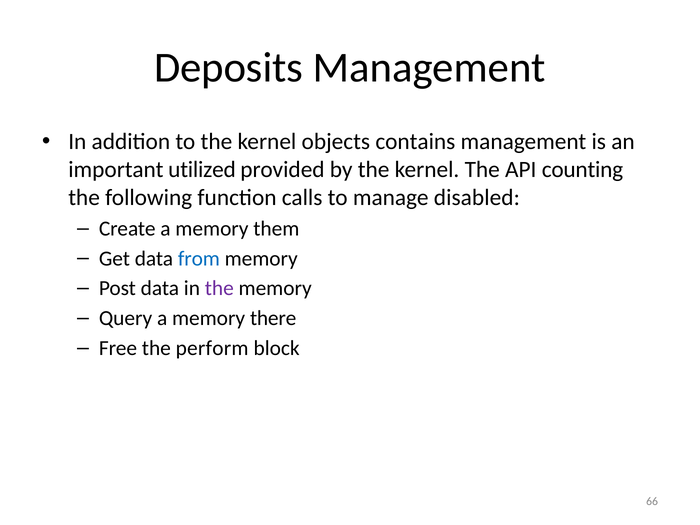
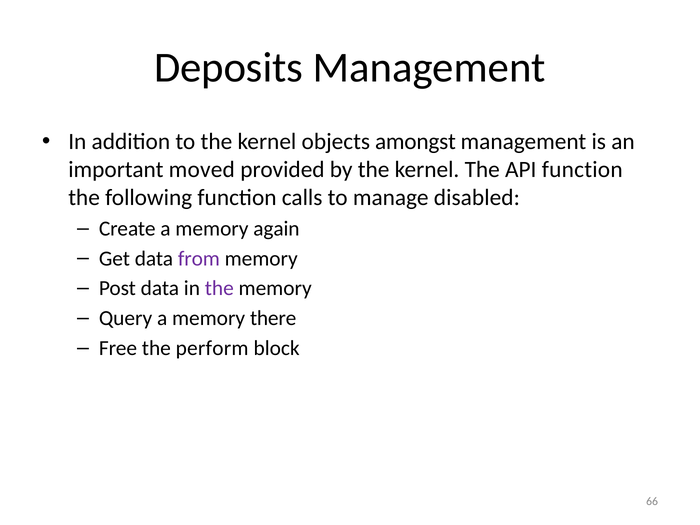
contains: contains -> amongst (415, 142)
utilized: utilized -> moved (202, 170)
API counting: counting -> function (582, 170)
them: them -> again (276, 229)
from colour: blue -> purple (199, 258)
